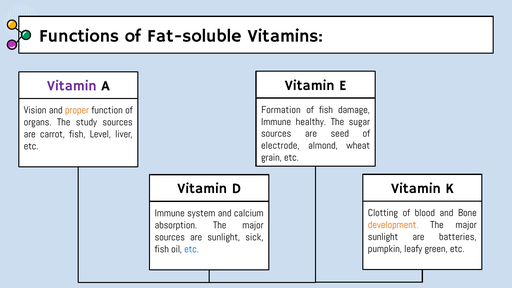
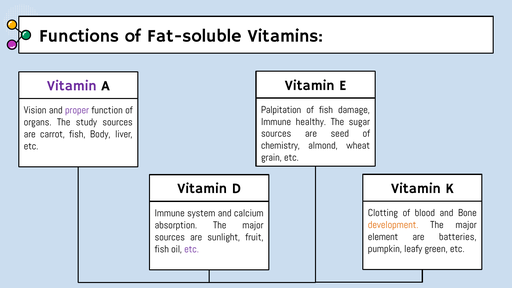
Formation: Formation -> Palpitation (281, 110)
proper colour: orange -> purple (77, 110)
Level: Level -> Body (100, 134)
electrode: electrode -> chemistry (280, 146)
sunlight: sunlight -> element (383, 237)
sick: sick -> fruit (254, 237)
etc colour: blue -> purple (192, 249)
